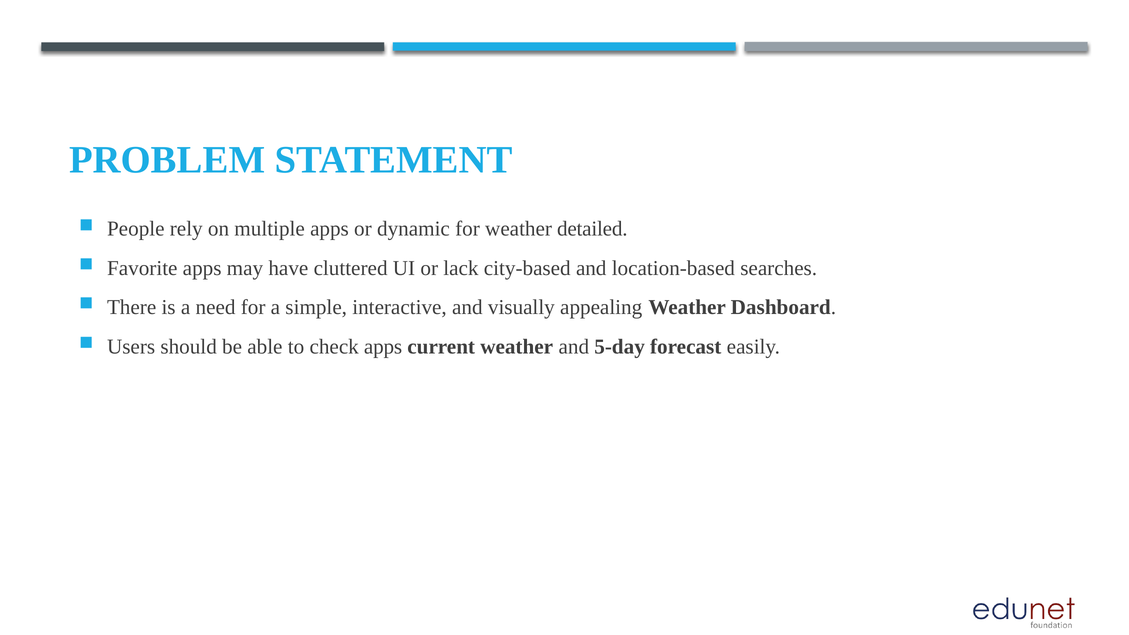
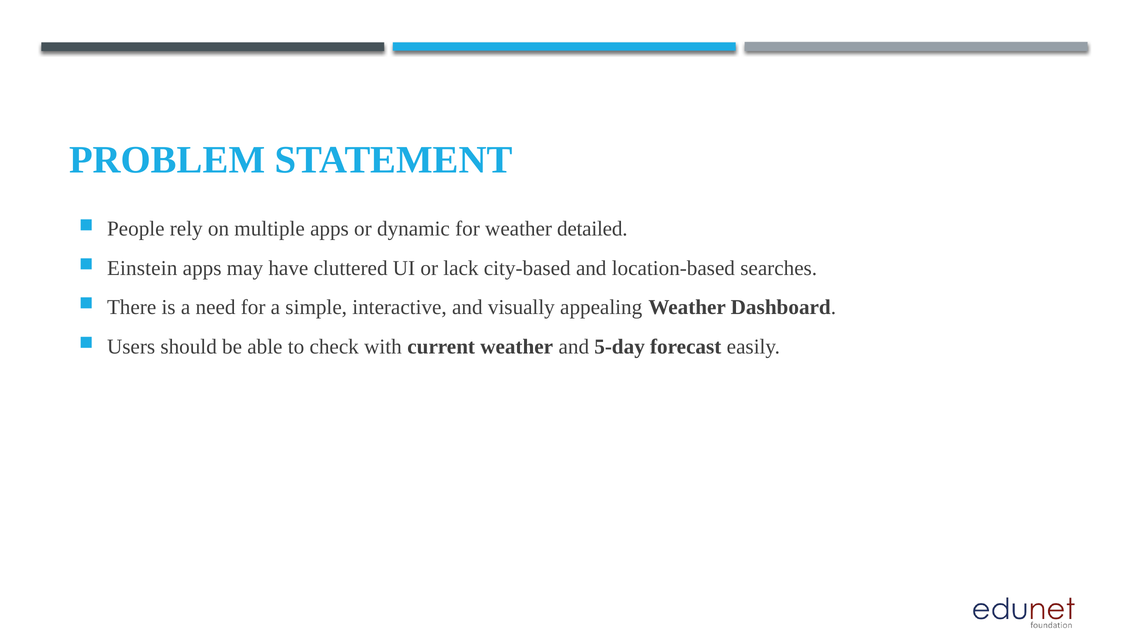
Favorite: Favorite -> Einstein (142, 268)
check apps: apps -> with (383, 347)
